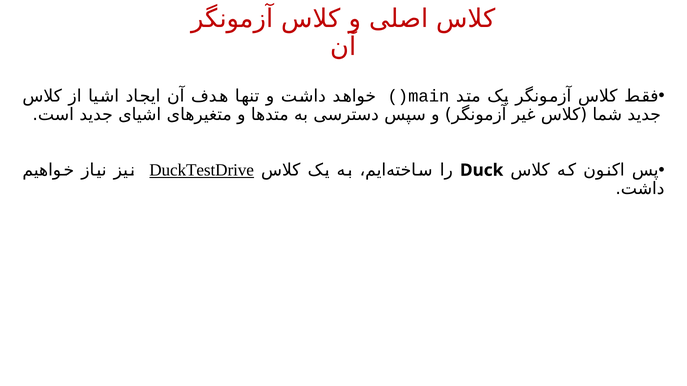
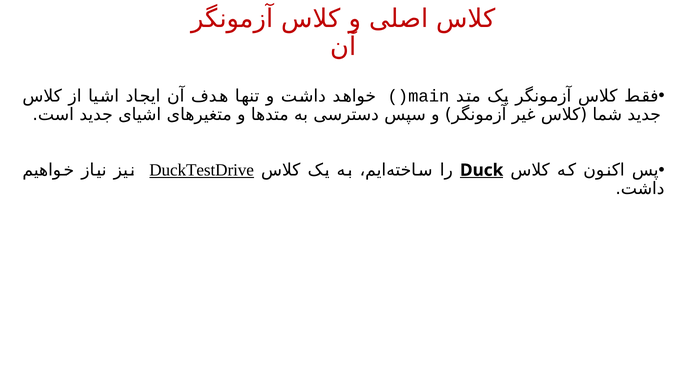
Duck underline: none -> present (482, 170)
